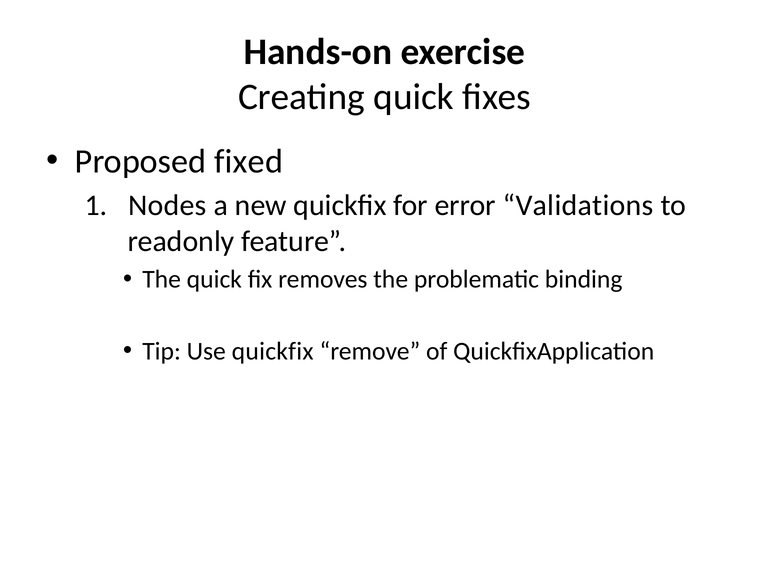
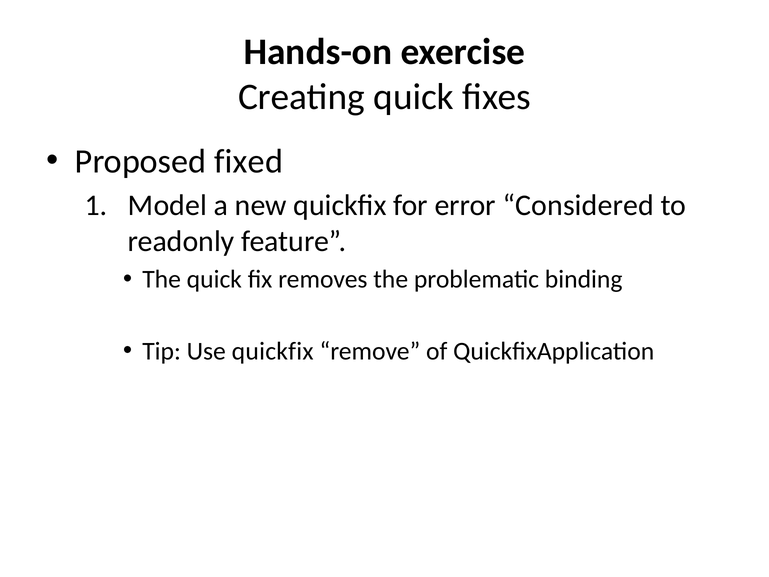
Nodes: Nodes -> Model (167, 205)
Validations: Validations -> Considered (578, 205)
